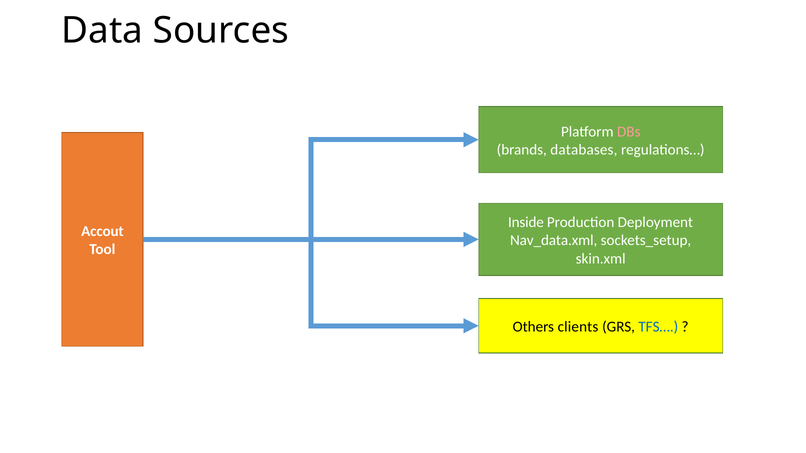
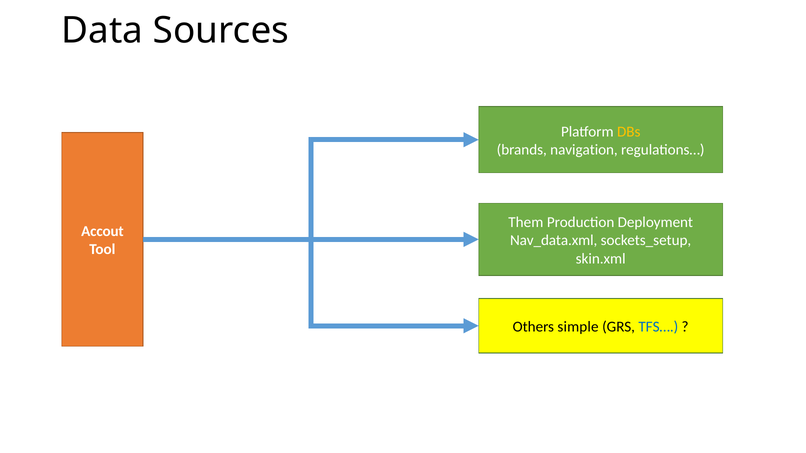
DBs colour: pink -> yellow (629, 132)
databases: databases -> navigation (584, 150)
Inside: Inside -> Them (526, 222)
clients: clients -> simple (578, 327)
